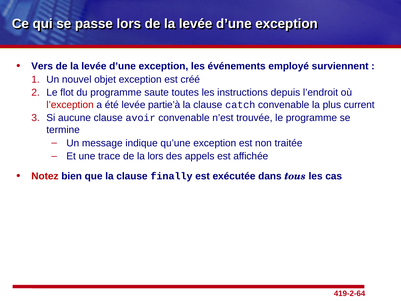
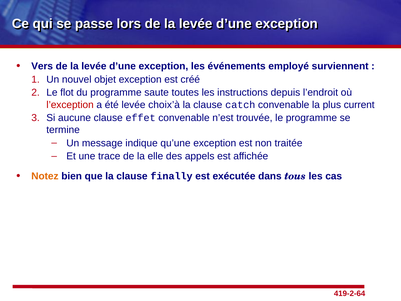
partie’à: partie’à -> choix’à (164, 105)
avoir: avoir -> effet (141, 118)
la lors: lors -> elle (155, 156)
Notez colour: red -> orange (45, 176)
